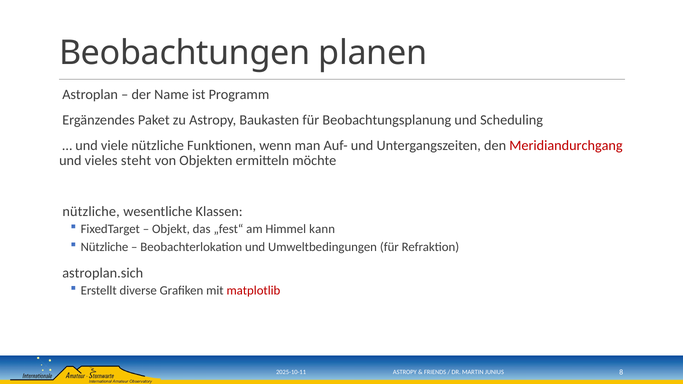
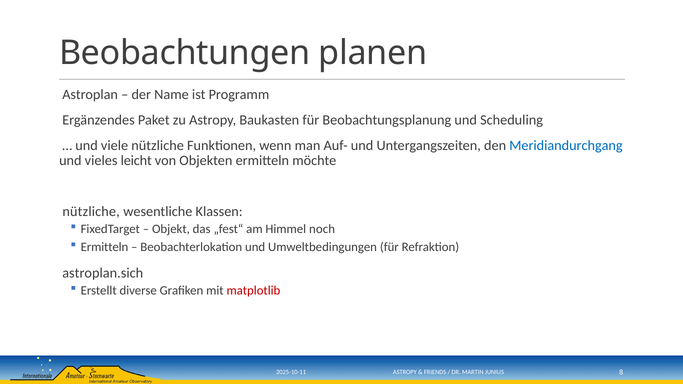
Meridiandurchgang colour: red -> blue (566, 145)
steht: steht -> leicht (136, 161)
kann: kann -> noch (322, 229)
Nützliche: Nützliche -> Ermitteln (104, 247)
